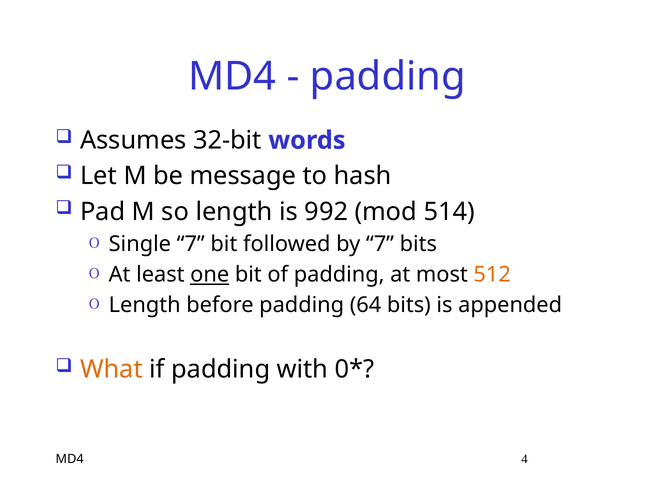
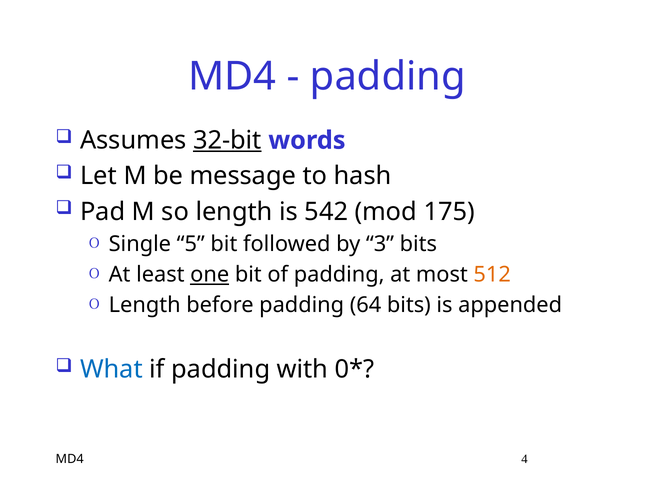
32-bit underline: none -> present (227, 140)
992: 992 -> 542 (326, 211)
514: 514 -> 175 (449, 211)
Single 7: 7 -> 5 (191, 244)
by 7: 7 -> 3 (380, 244)
What colour: orange -> blue (111, 369)
